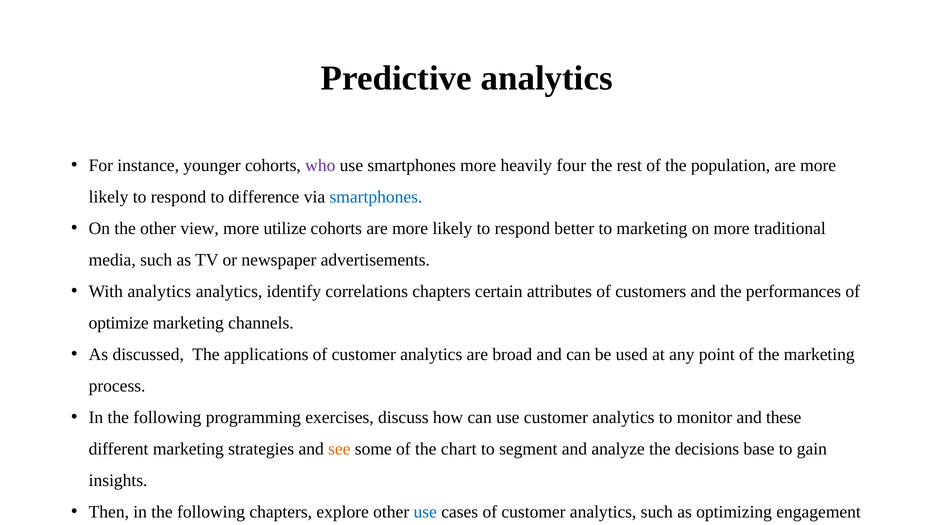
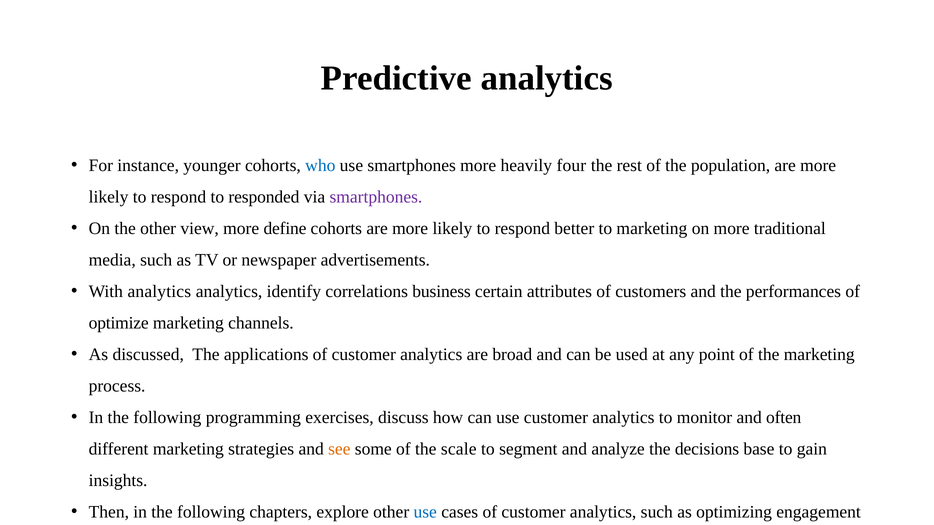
who colour: purple -> blue (320, 166)
difference: difference -> responded (264, 197)
smartphones colour: blue -> purple (376, 197)
utilize: utilize -> define (285, 229)
correlations chapters: chapters -> business (442, 292)
these: these -> often (784, 418)
chart: chart -> scale (459, 449)
